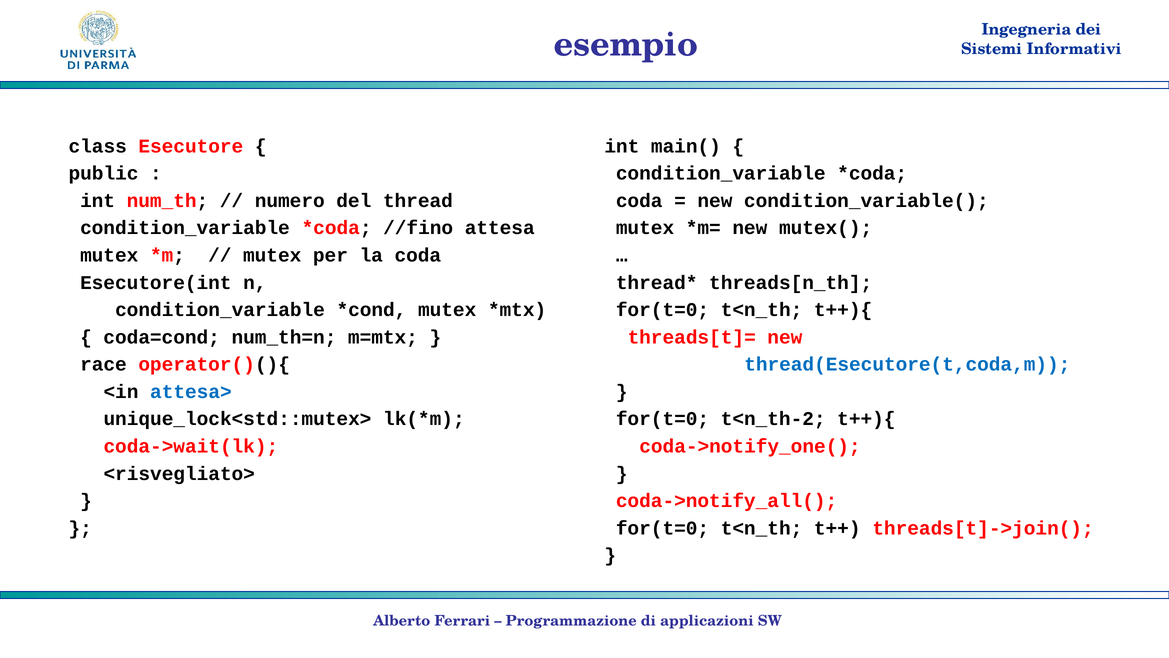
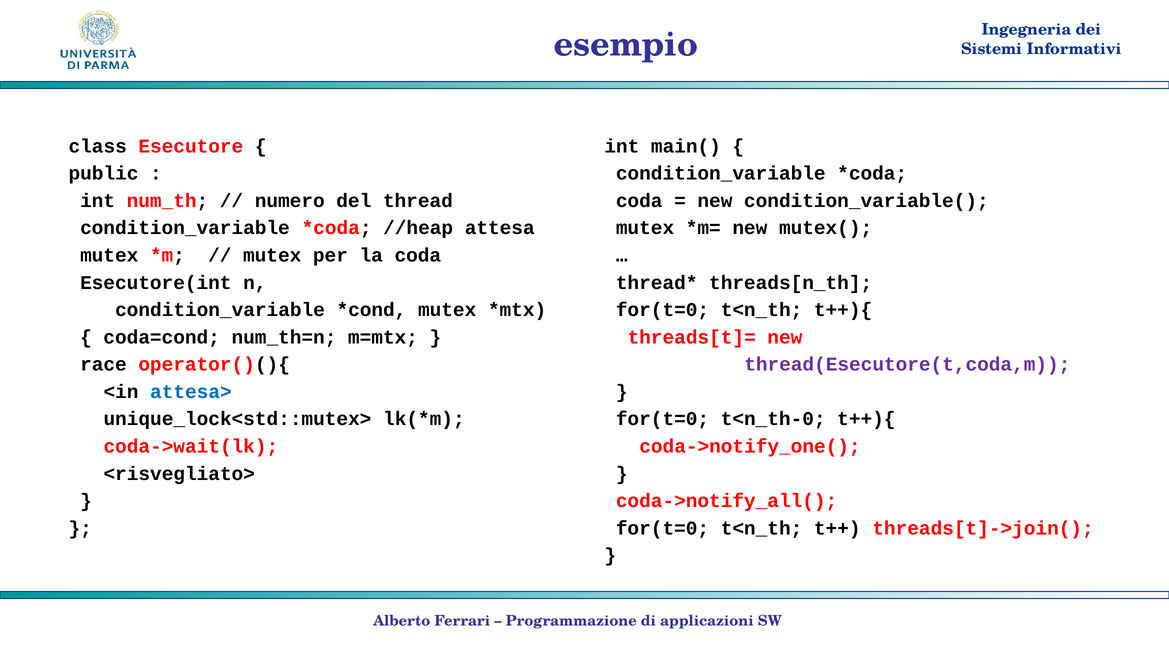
//fino: //fino -> //heap (418, 228)
thread(Esecutore(t,coda,m colour: blue -> purple (907, 364)
t<n_th-2: t<n_th-2 -> t<n_th-0 (773, 419)
